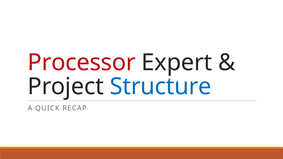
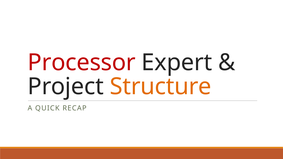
Structure colour: blue -> orange (161, 87)
